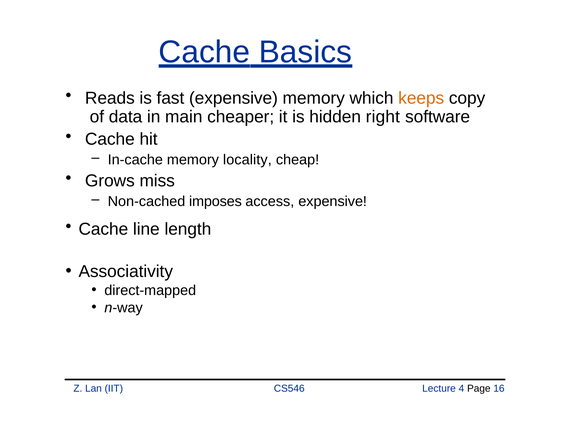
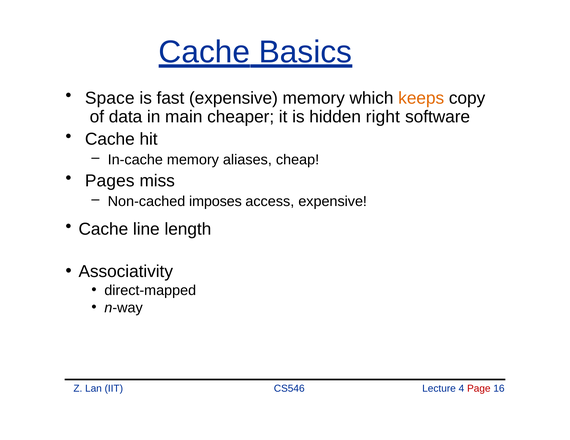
Reads: Reads -> Space (110, 98)
locality: locality -> aliases (247, 160)
Grows: Grows -> Pages (110, 181)
Page colour: black -> red (479, 389)
